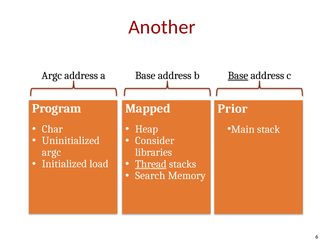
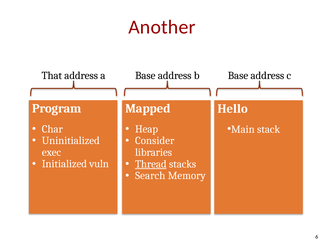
Argc: Argc -> That (52, 76)
Base underline: present -> none (238, 76)
Prior: Prior -> Hello (233, 109)
argc: argc -> exec (51, 152)
load: load -> vuln (99, 164)
